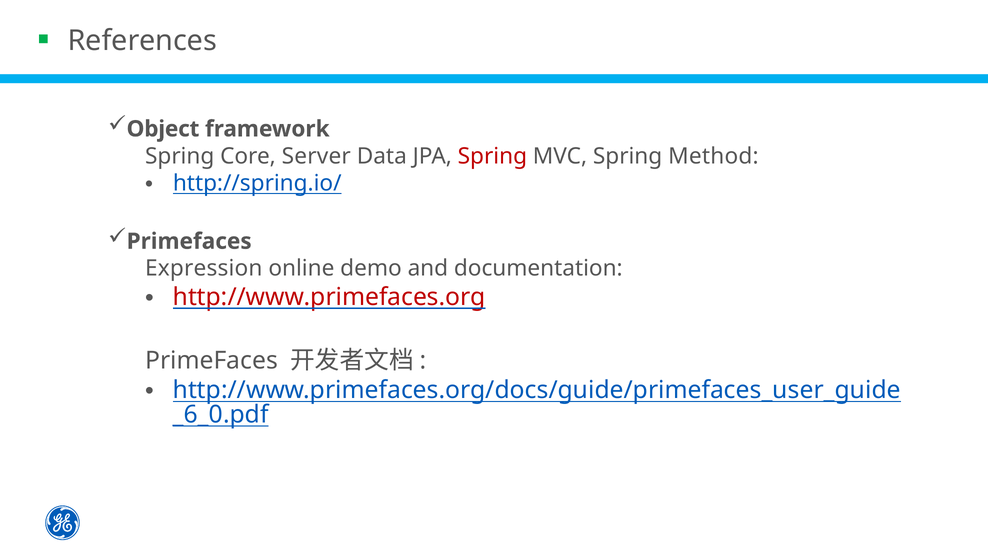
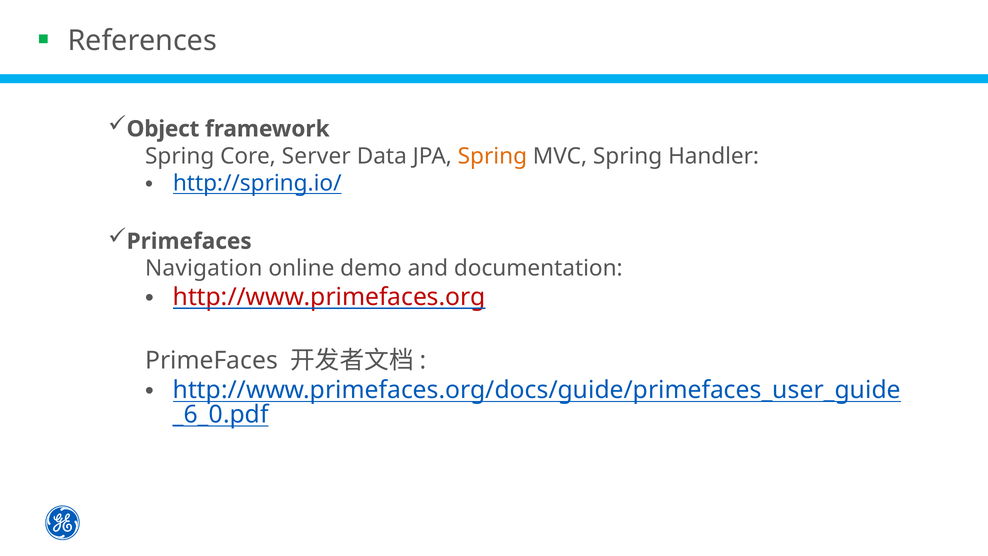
Spring colour: red -> orange (492, 156)
Method: Method -> Handler (714, 156)
Expression: Expression -> Navigation (204, 268)
